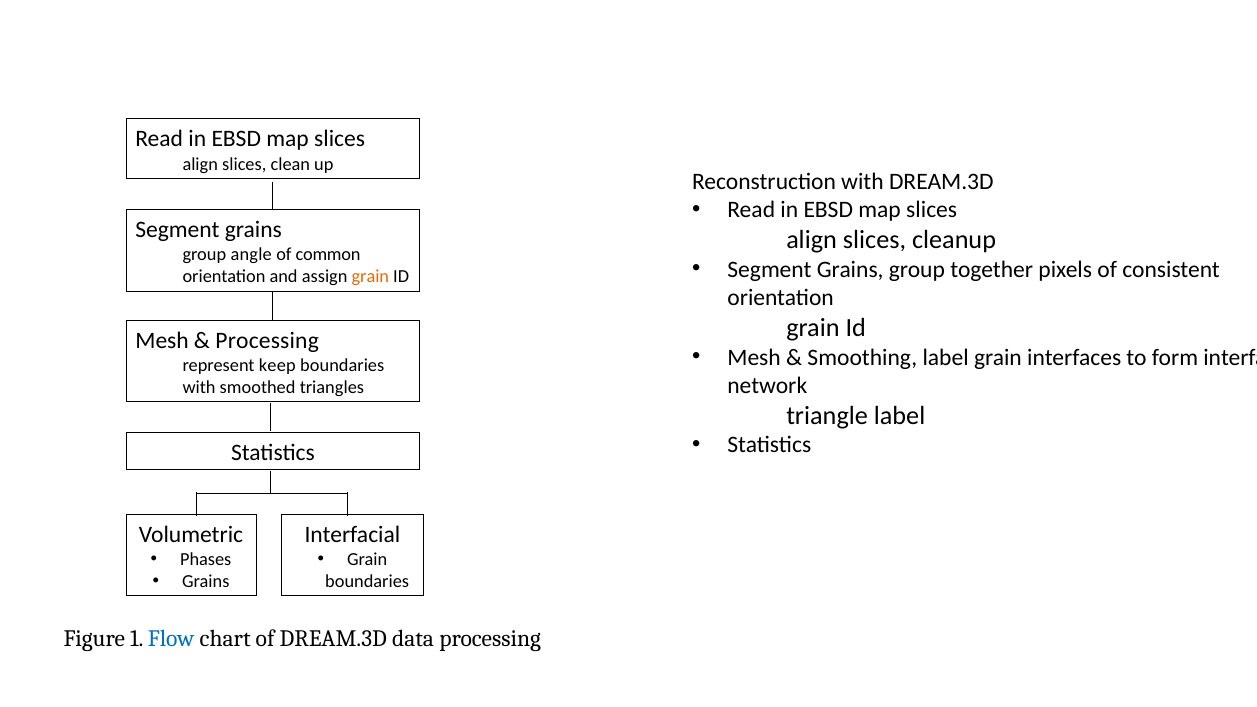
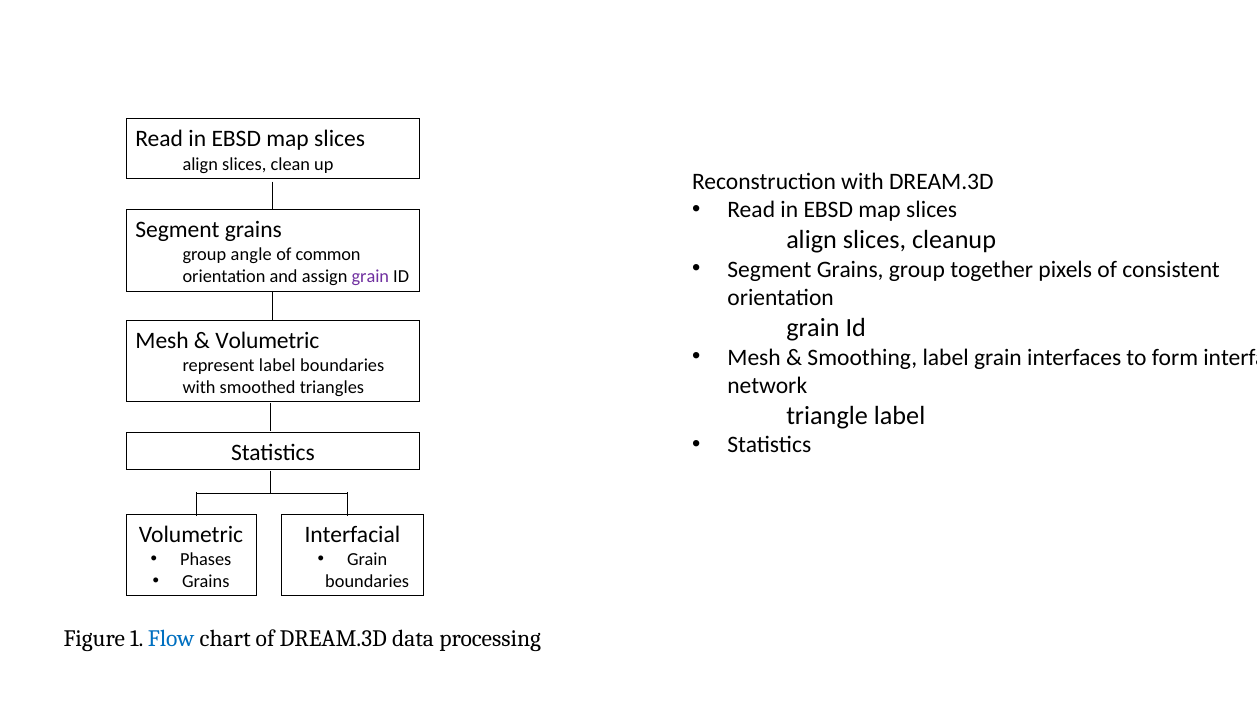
grain colour: orange -> purple (370, 277)
Processing: Processing -> Volumetric (267, 341)
represent keep: keep -> label (277, 365)
